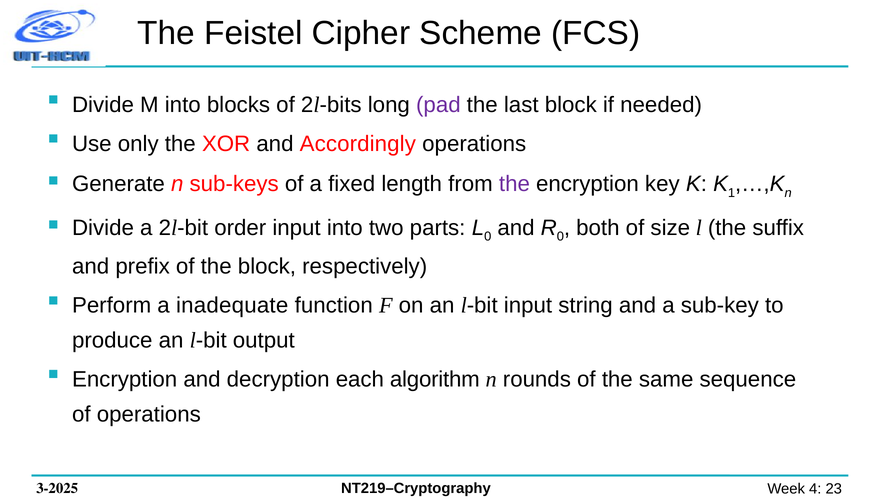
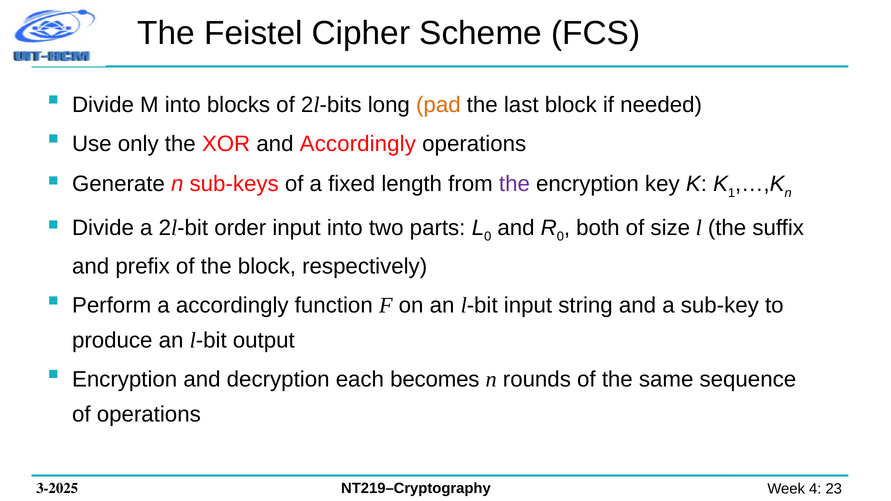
pad colour: purple -> orange (438, 105)
a inadequate: inadequate -> accordingly (232, 306)
algorithm: algorithm -> becomes (435, 380)
